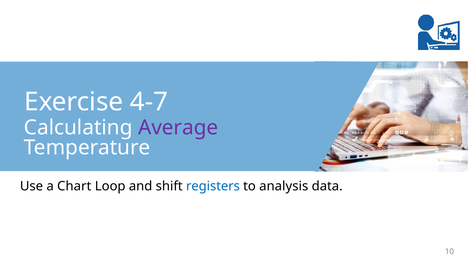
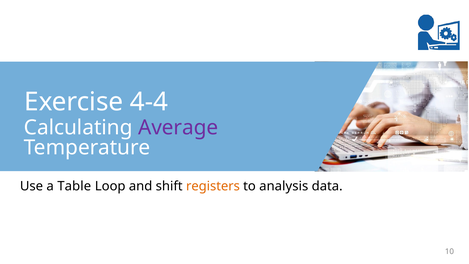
4-7: 4-7 -> 4-4 (149, 102)
Chart: Chart -> Table (74, 186)
registers colour: blue -> orange (213, 186)
